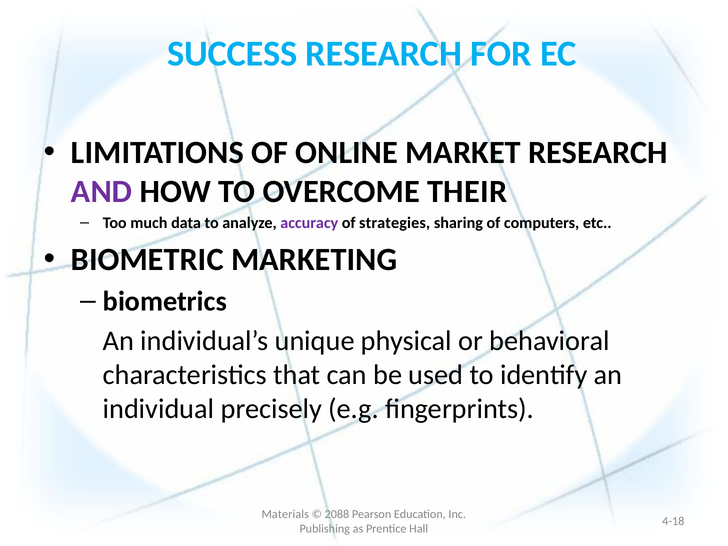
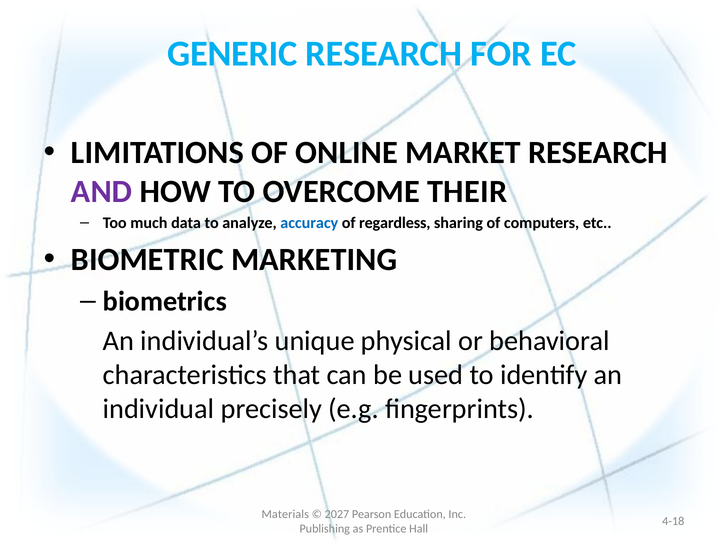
SUCCESS: SUCCESS -> GENERIC (232, 54)
accuracy colour: purple -> blue (309, 223)
strategies: strategies -> regardless (395, 223)
2088: 2088 -> 2027 (337, 514)
